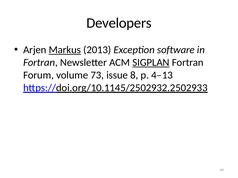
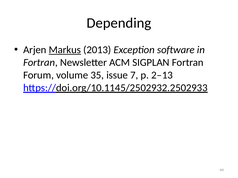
Developers: Developers -> Depending (119, 23)
SIGPLAN underline: present -> none (151, 63)
73: 73 -> 35 (97, 75)
8: 8 -> 7 (134, 75)
4‒13: 4‒13 -> 2‒13 (162, 75)
